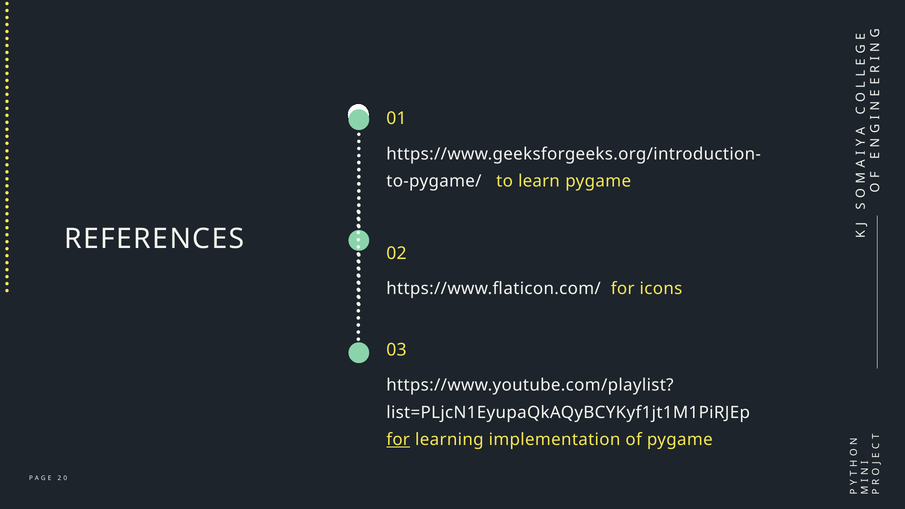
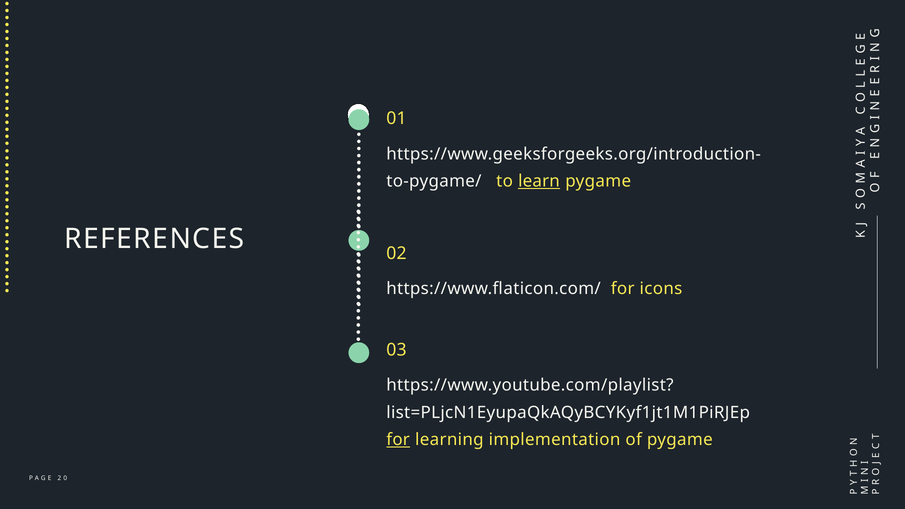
learn underline: none -> present (539, 181)
